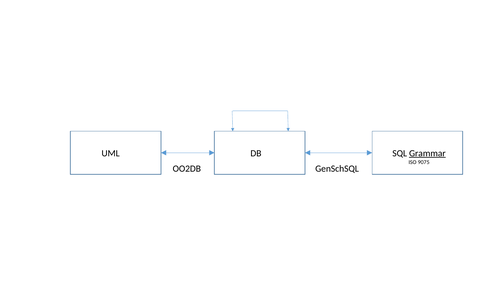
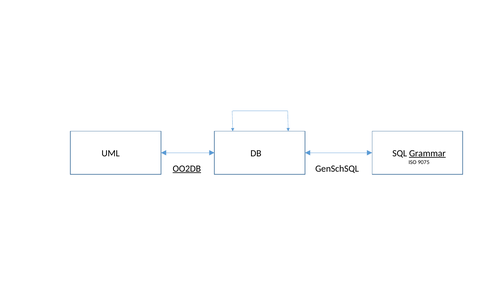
OO2DB underline: none -> present (187, 168)
